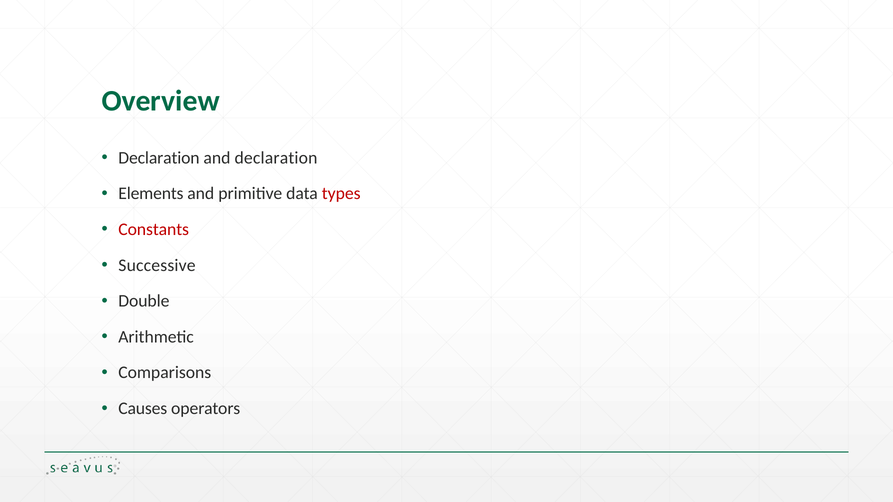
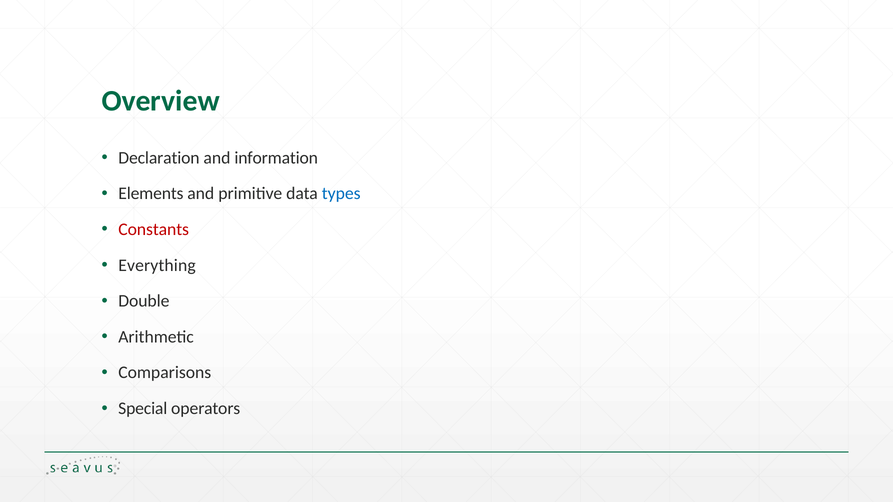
and declaration: declaration -> information (276, 158)
types colour: red -> blue (341, 194)
Successive: Successive -> Everything (157, 265)
Causes: Causes -> Special (143, 409)
